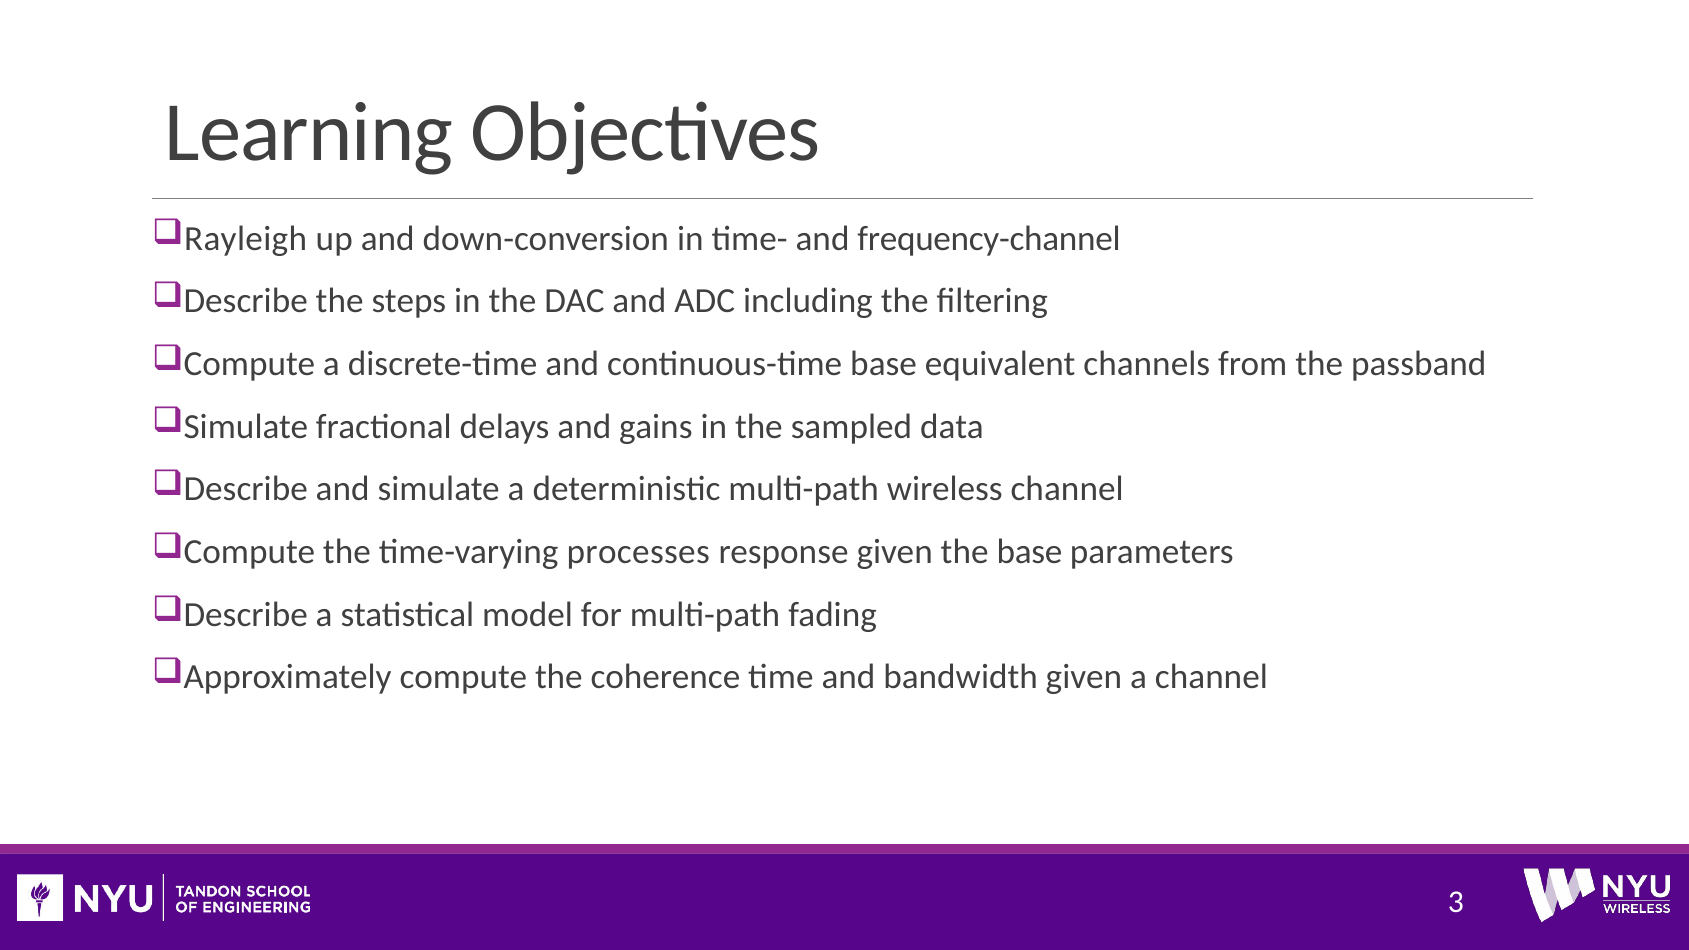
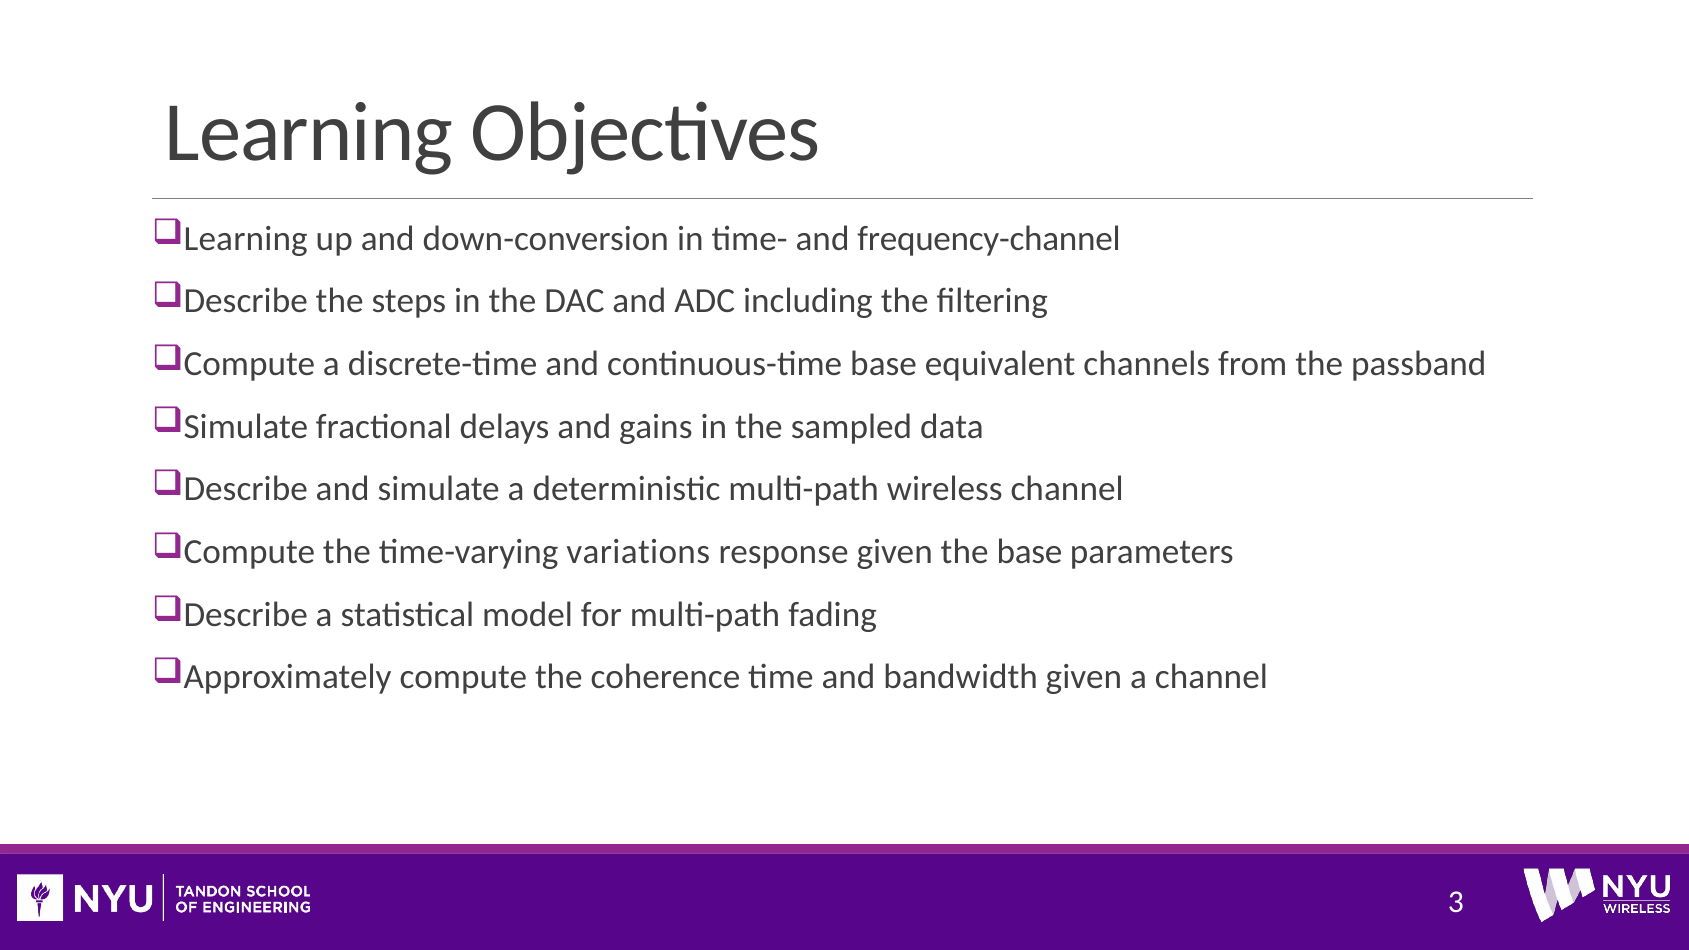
Rayleigh: Rayleigh -> Learning (246, 238)
processes: processes -> variations (638, 552)
